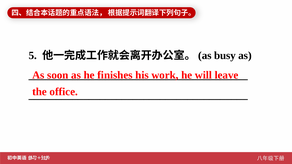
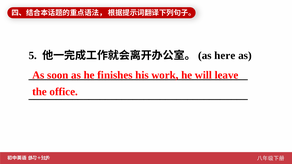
busy: busy -> here (225, 55)
